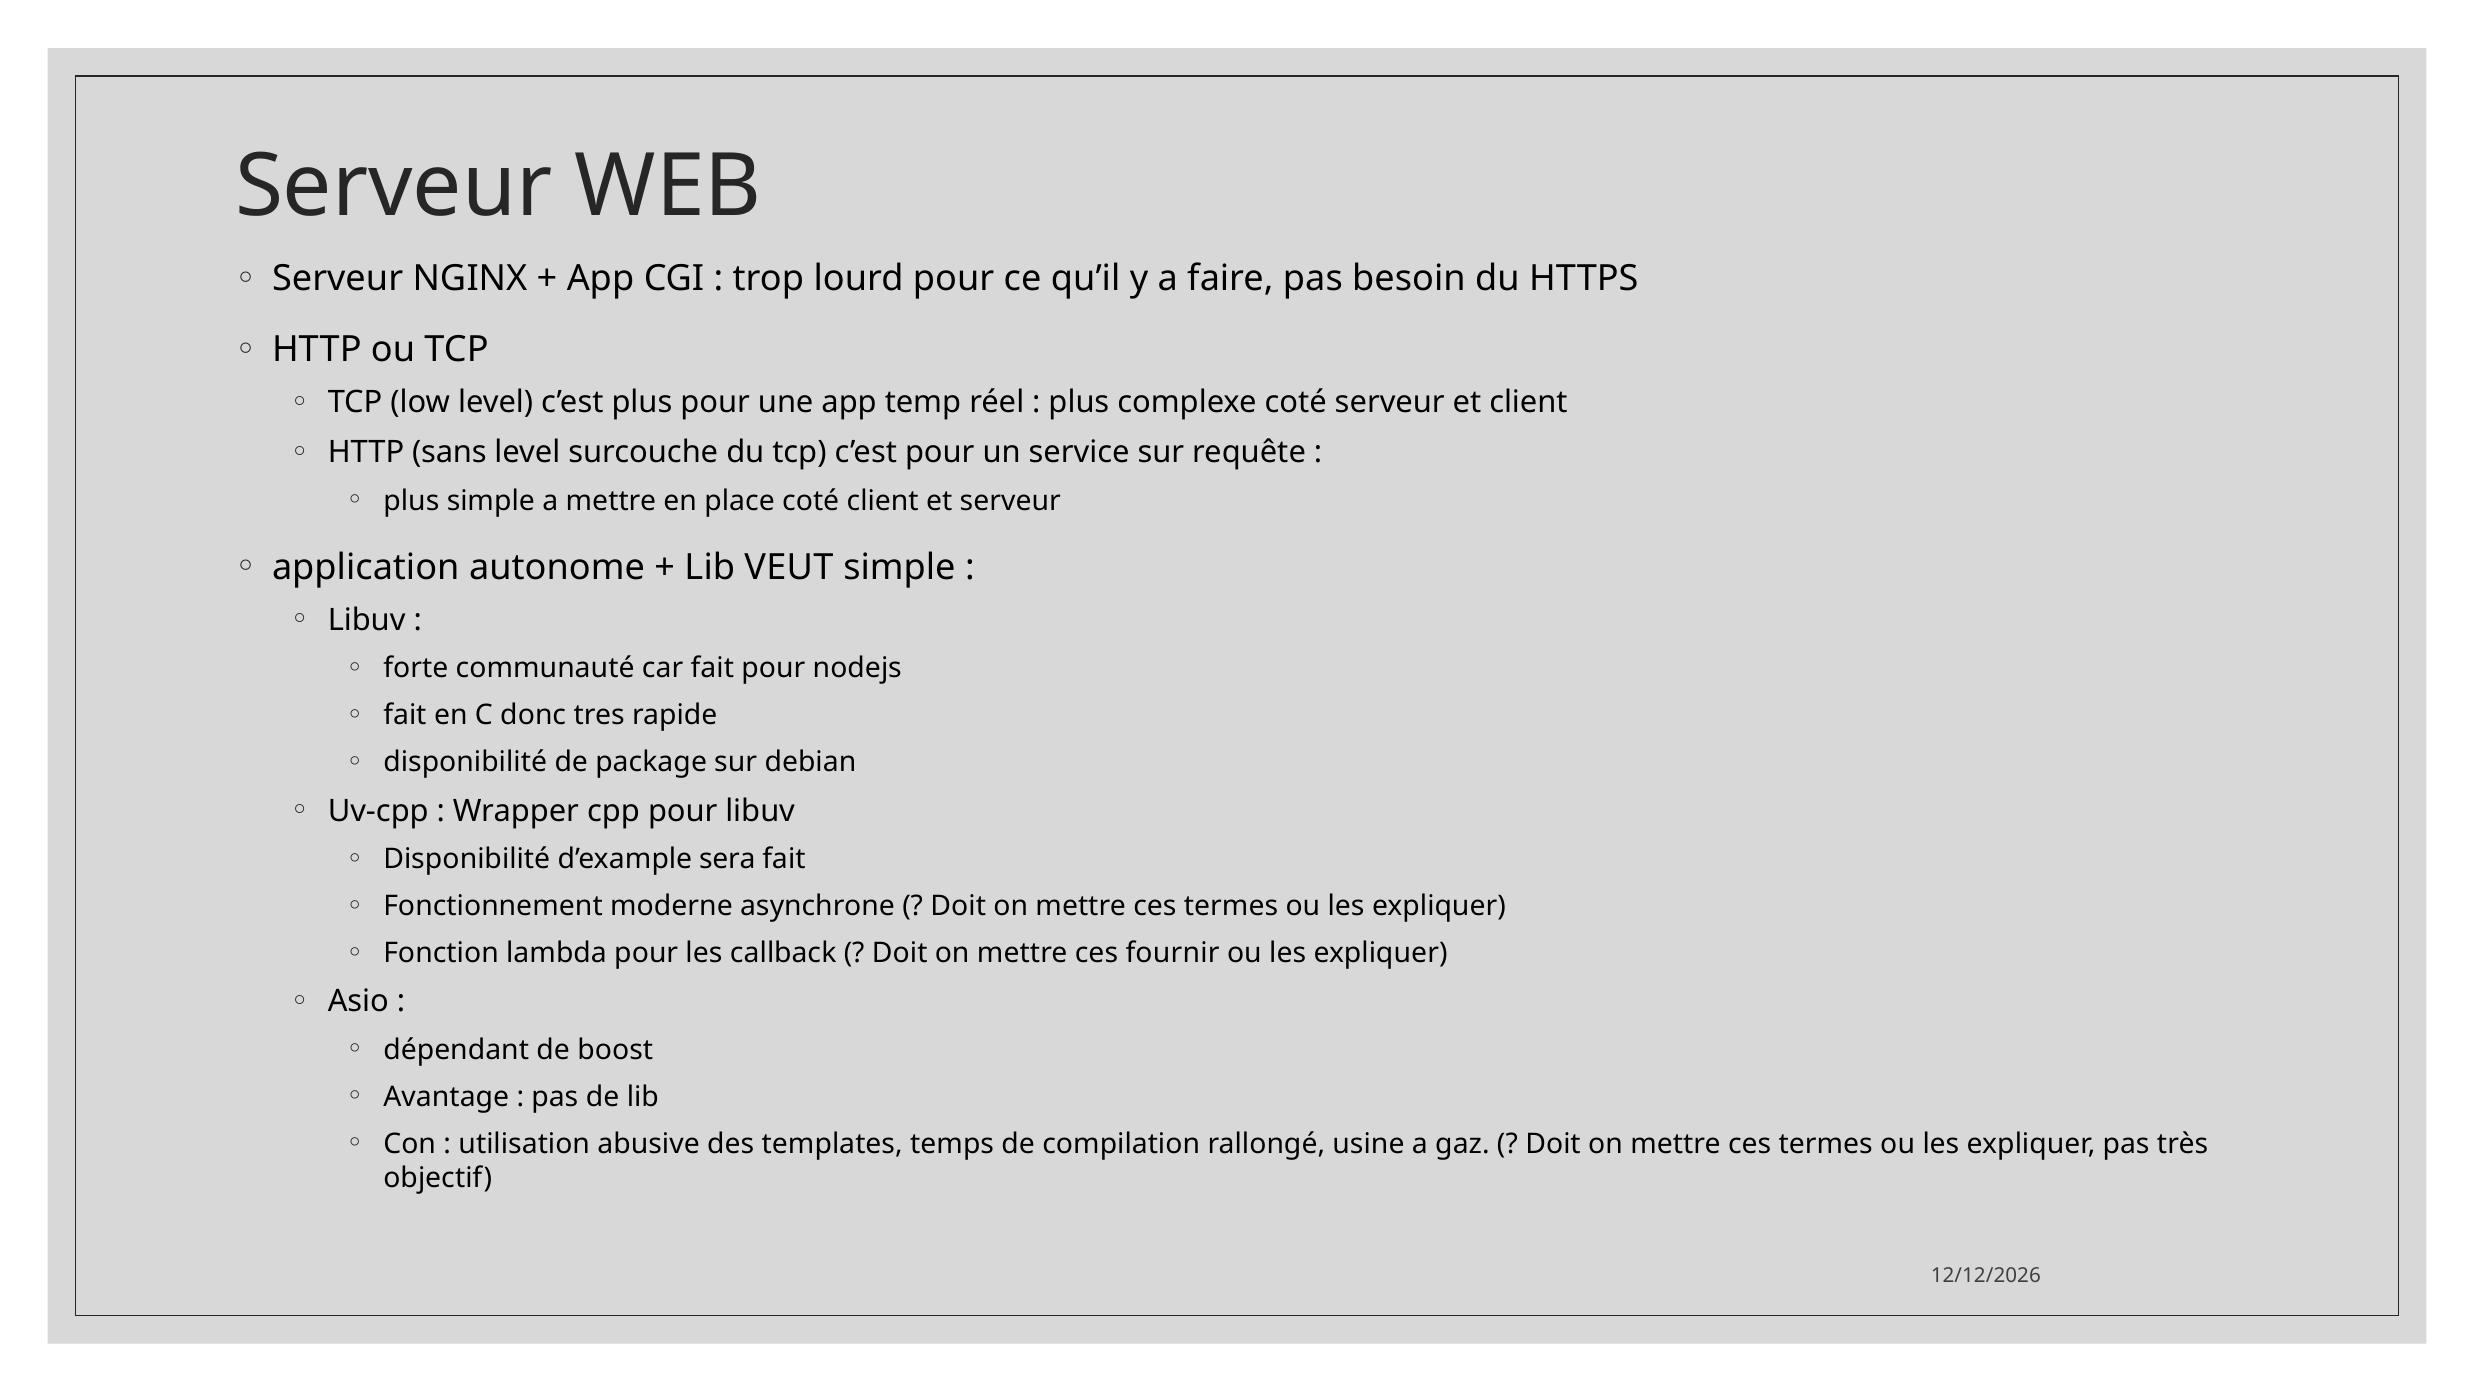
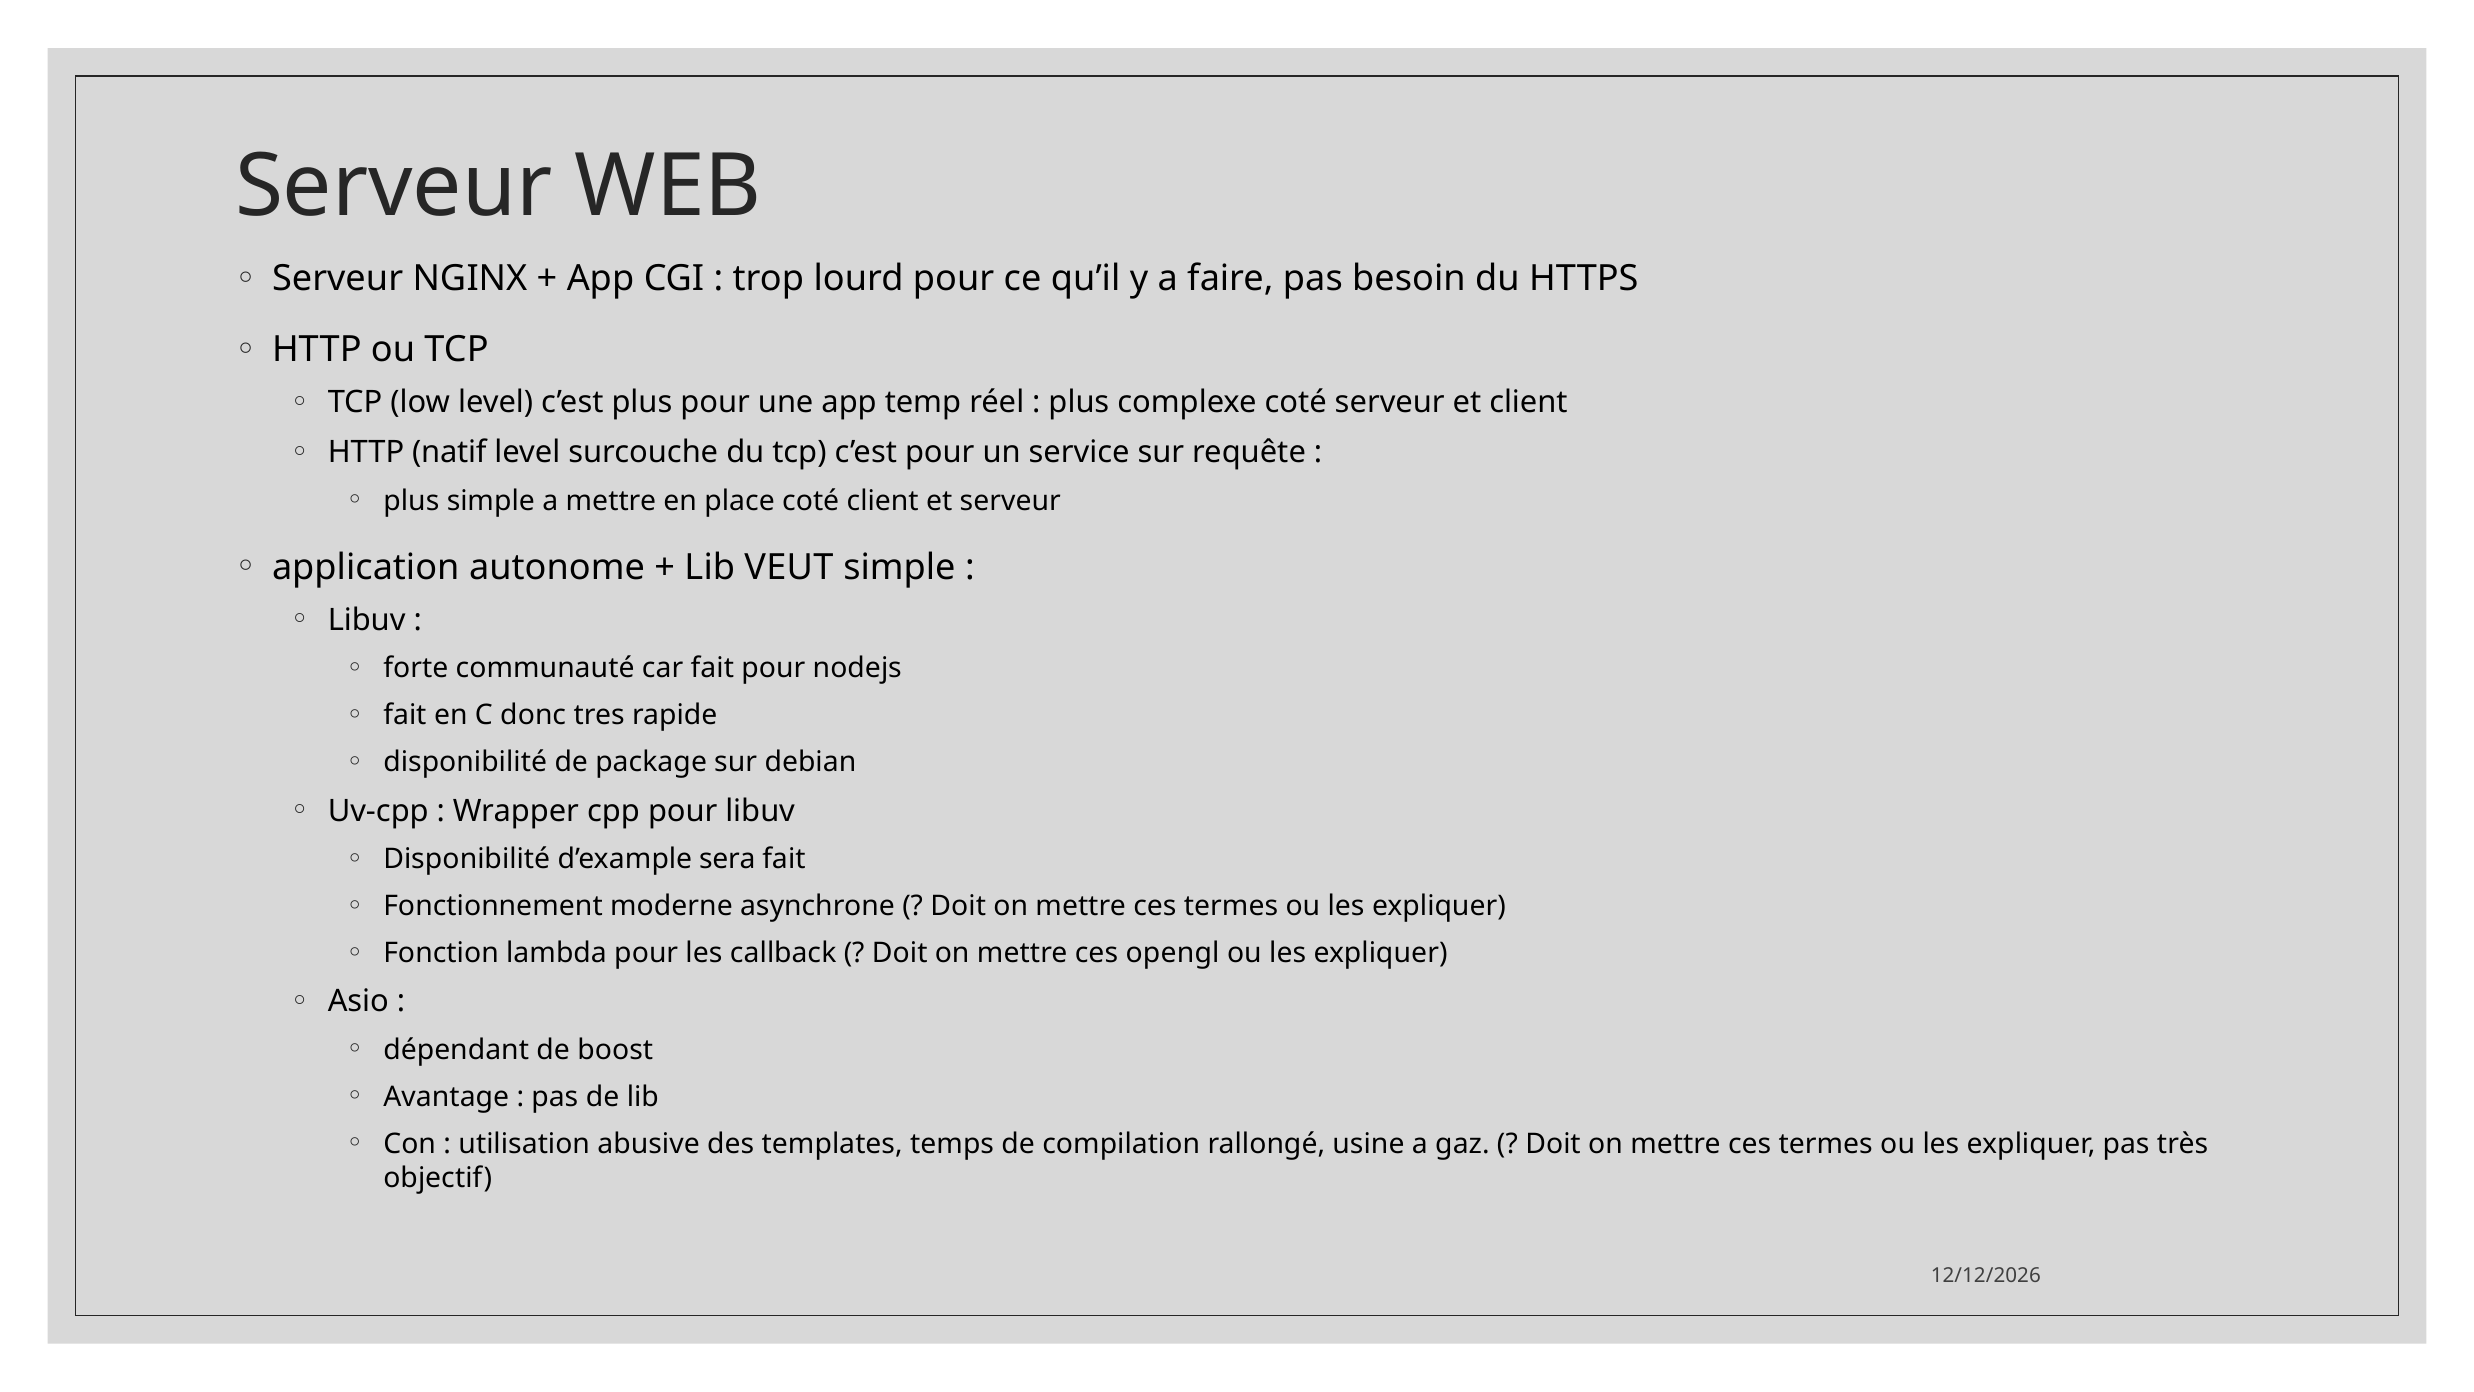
sans: sans -> natif (449, 452)
fournir: fournir -> opengl (1172, 953)
